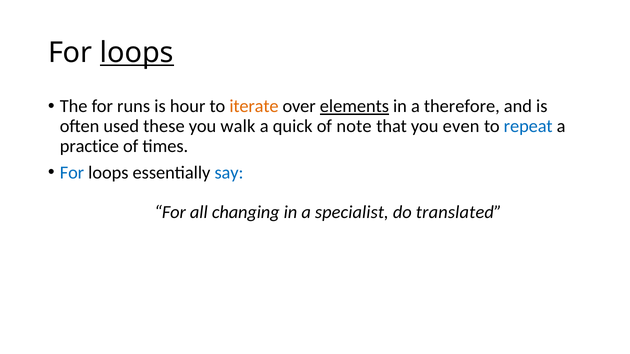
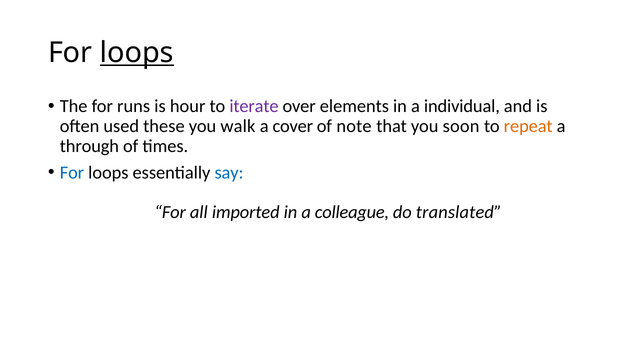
iterate colour: orange -> purple (254, 107)
elements underline: present -> none (354, 107)
therefore: therefore -> individual (462, 107)
quick: quick -> cover (293, 126)
even: even -> soon (461, 126)
repeat colour: blue -> orange (528, 126)
practice: practice -> through (89, 146)
changing: changing -> imported (246, 212)
specialist: specialist -> colleague (352, 212)
